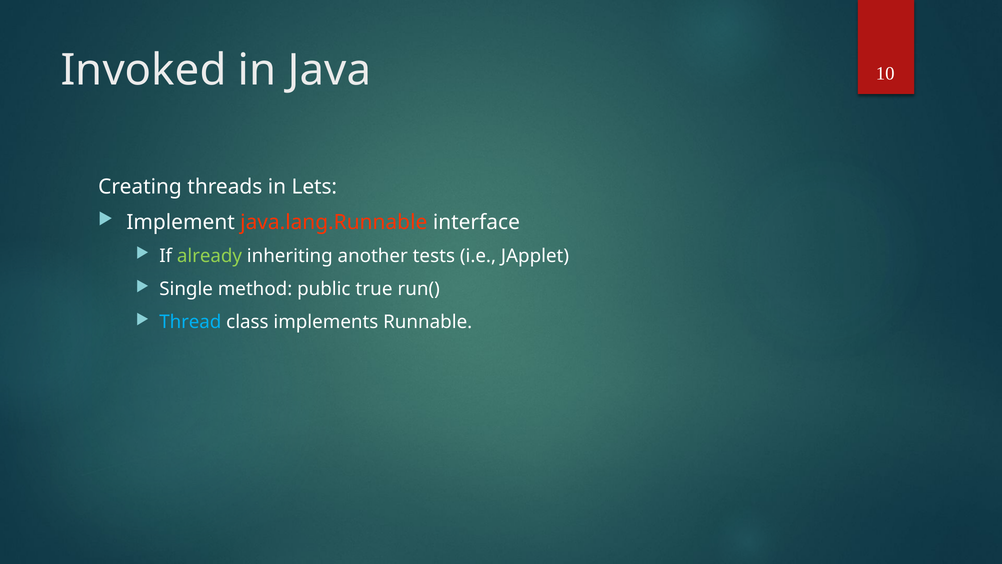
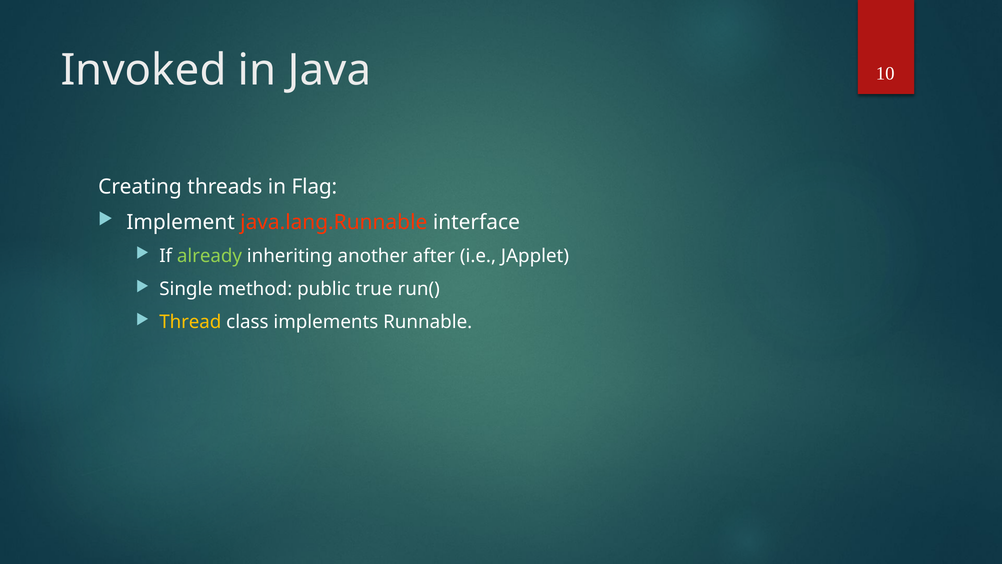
Lets: Lets -> Flag (314, 186)
tests: tests -> after (434, 256)
Thread colour: light blue -> yellow (190, 322)
